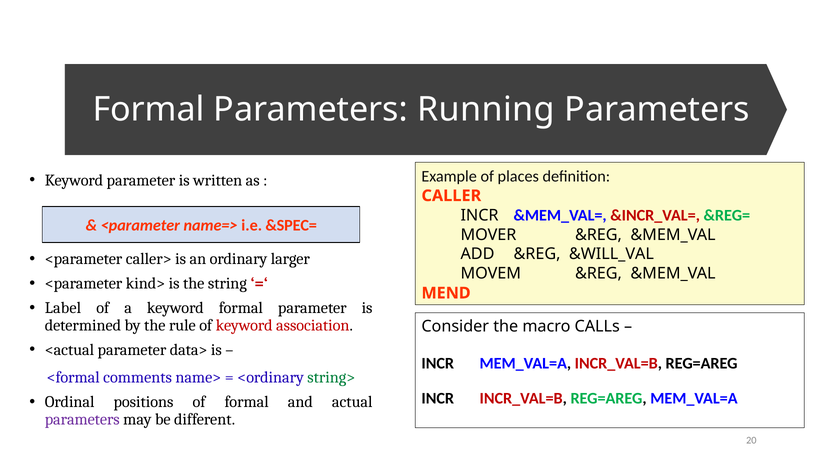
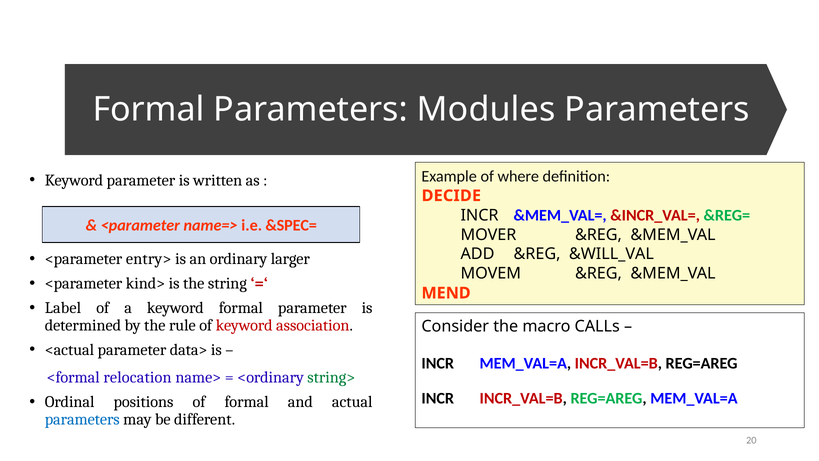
Running: Running -> Modules (486, 109)
places: places -> where (518, 176)
CALLER: CALLER -> DECIDE (451, 196)
caller>: caller> -> entry> (149, 259)
comments: comments -> relocation (137, 377)
parameters colour: purple -> blue (82, 419)
